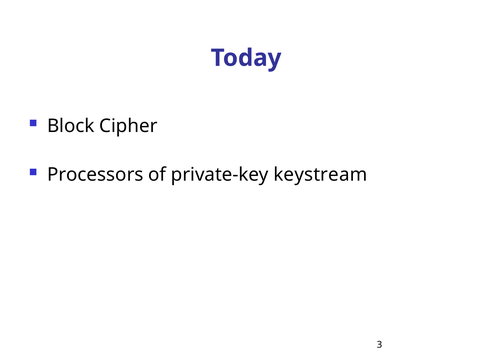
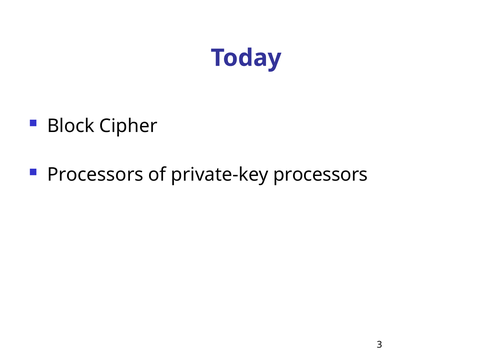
private-key keystream: keystream -> processors (321, 175)
